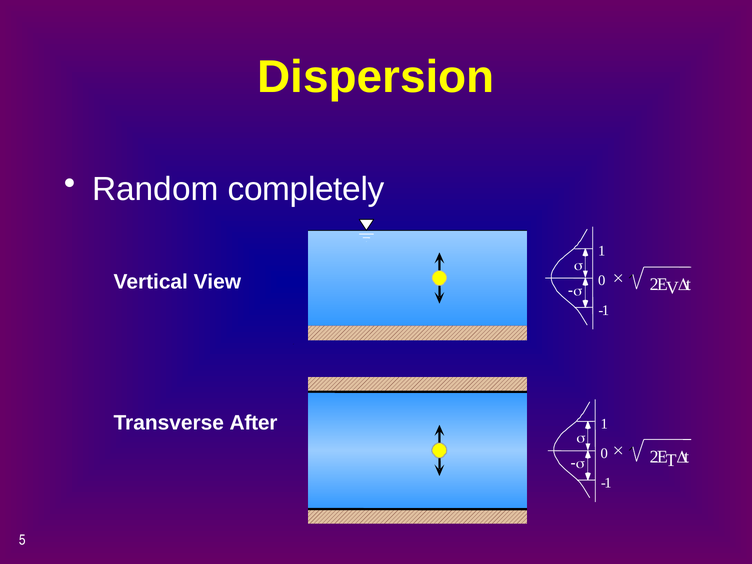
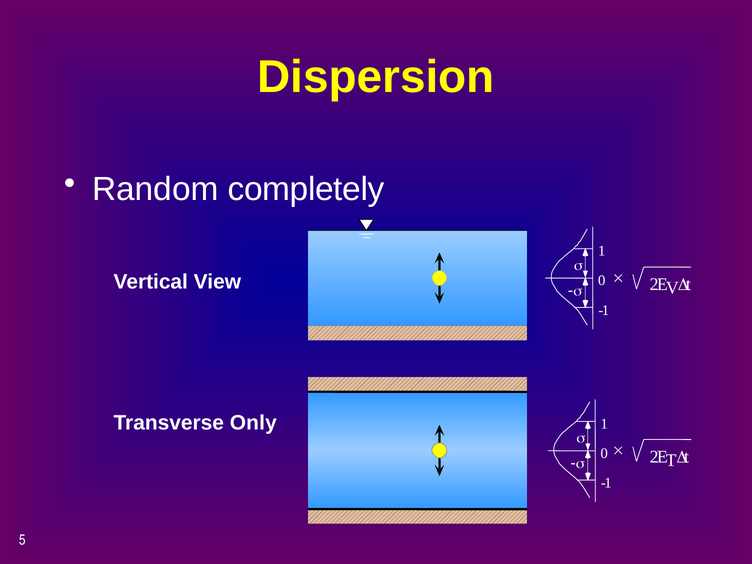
After: After -> Only (253, 423)
